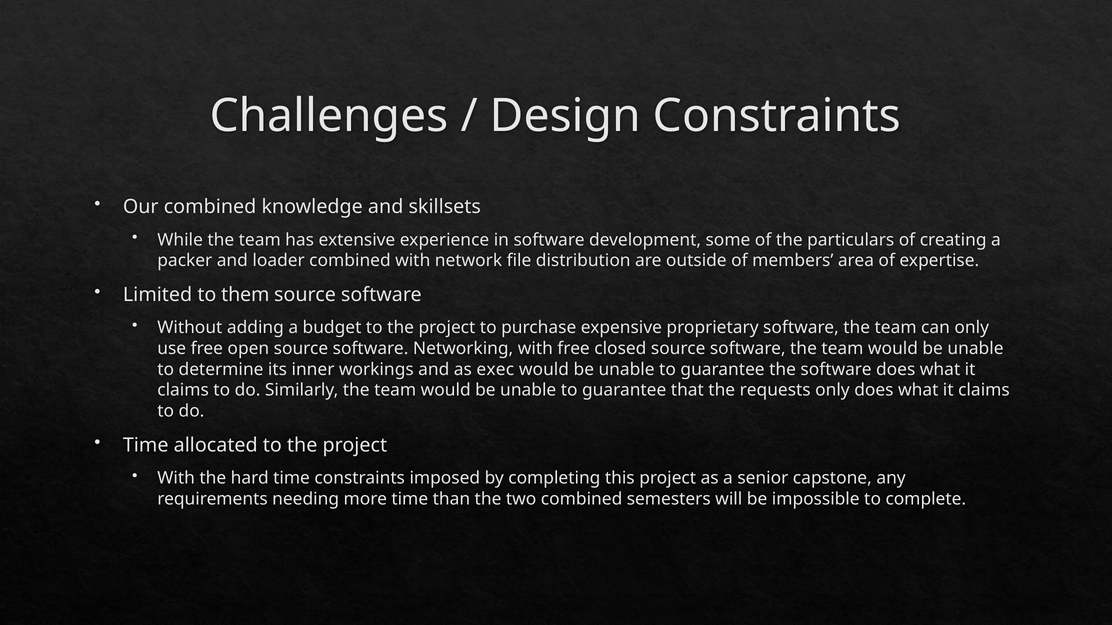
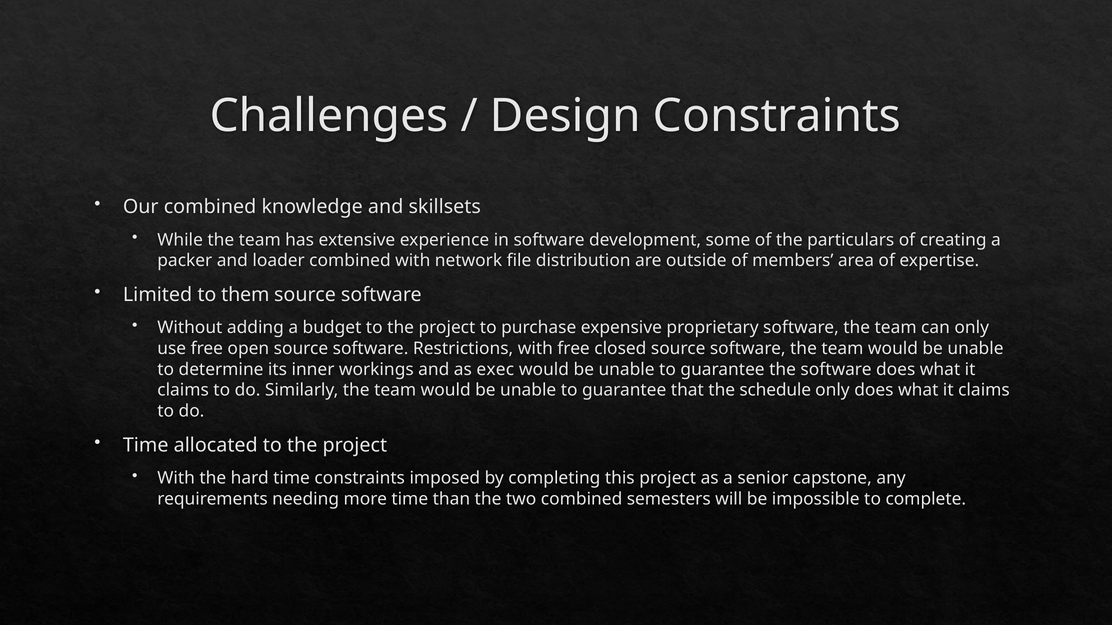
Networking: Networking -> Restrictions (463, 349)
requests: requests -> schedule (775, 391)
